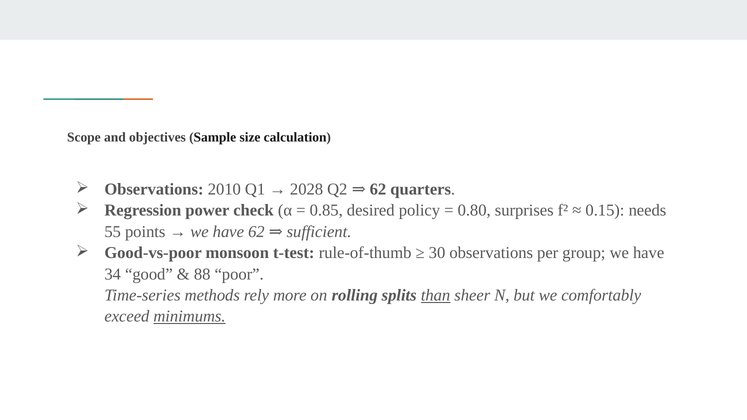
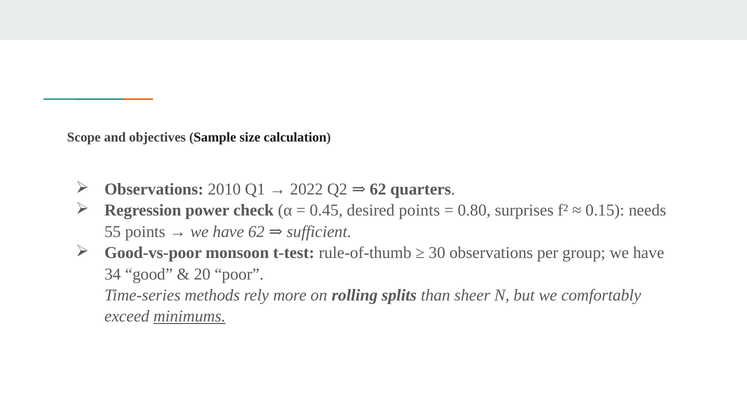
2028: 2028 -> 2022 (307, 189)
0.85: 0.85 -> 0.45 (326, 211)
desired policy: policy -> points (419, 211)
88: 88 -> 20 (202, 274)
than underline: present -> none (436, 295)
